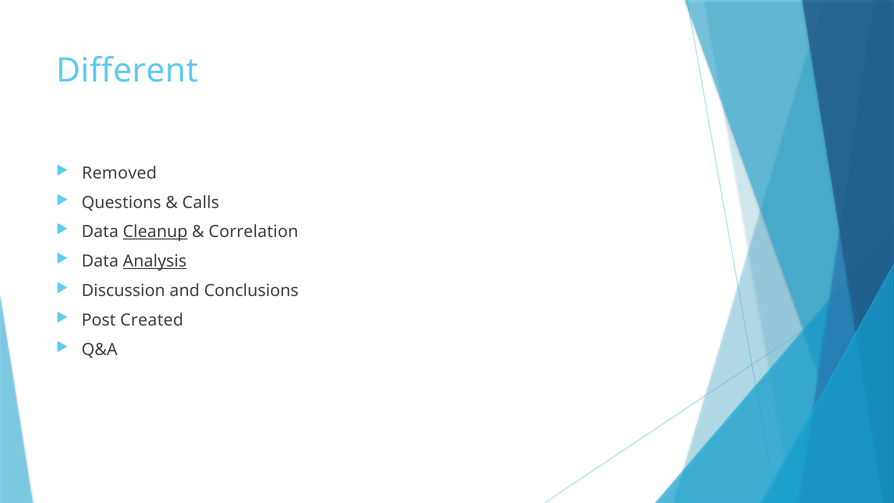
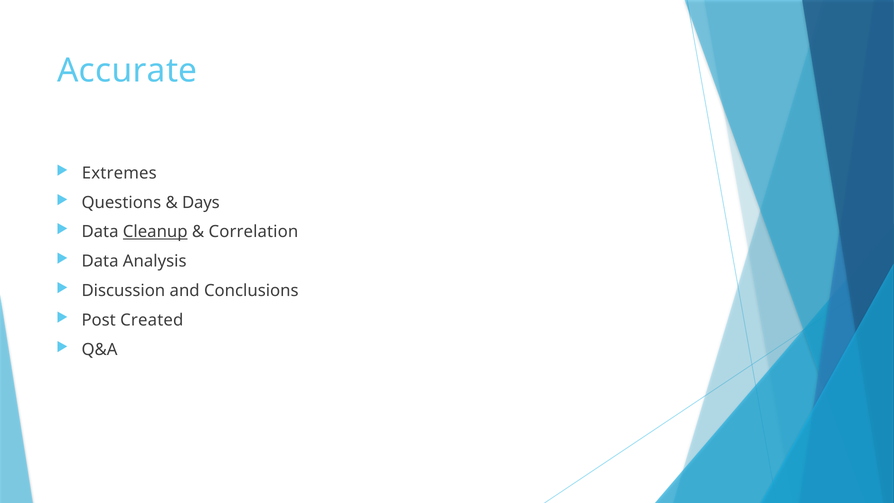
Different: Different -> Accurate (127, 71)
Removed: Removed -> Extremes (119, 173)
Calls: Calls -> Days (201, 202)
Analysis underline: present -> none (155, 261)
